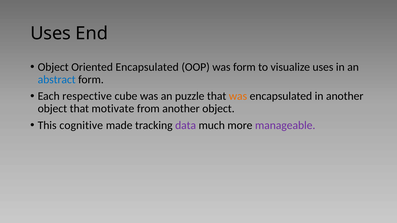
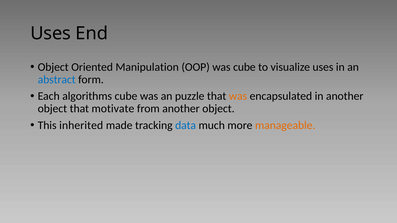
Oriented Encapsulated: Encapsulated -> Manipulation (147, 67)
was form: form -> cube (244, 67)
respective: respective -> algorithms (87, 96)
cognitive: cognitive -> inherited (81, 125)
data colour: purple -> blue (186, 125)
manageable colour: purple -> orange (285, 125)
